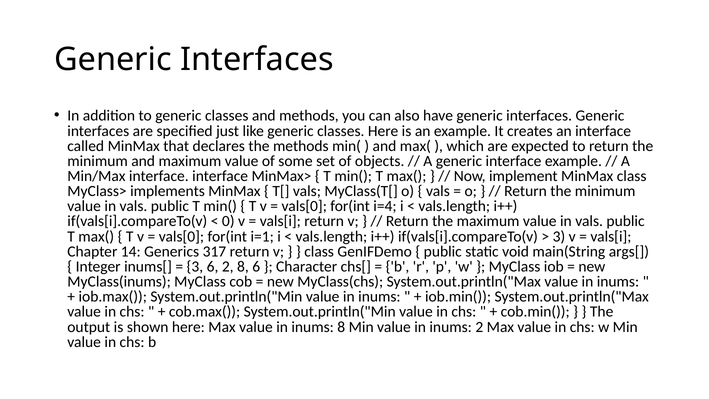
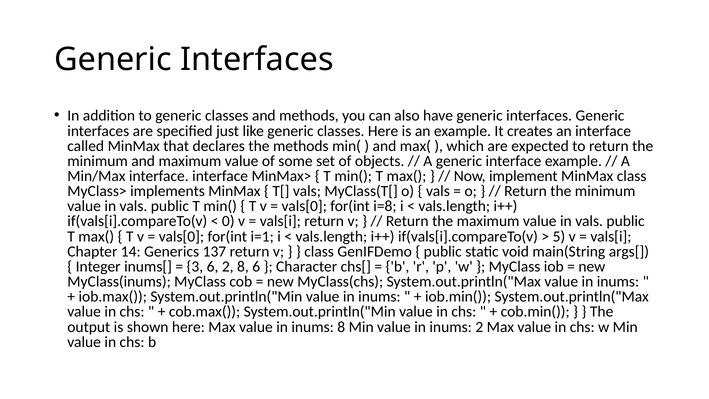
i=4: i=4 -> i=8 (385, 206)
3: 3 -> 5 (559, 236)
317: 317 -> 137 (214, 251)
